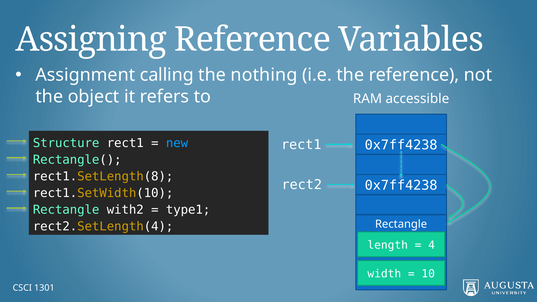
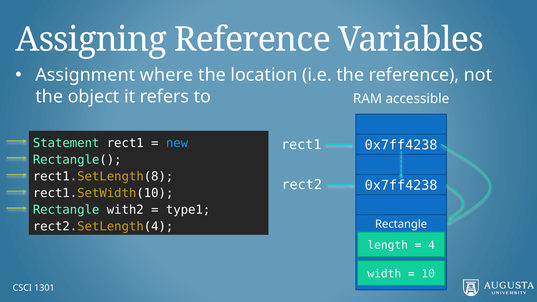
calling: calling -> where (167, 75)
nothing: nothing -> location (264, 75)
Structure: Structure -> Statement (66, 143)
